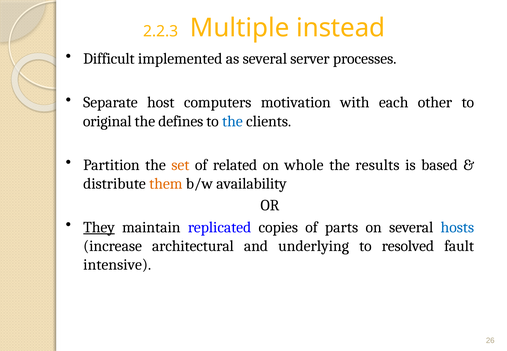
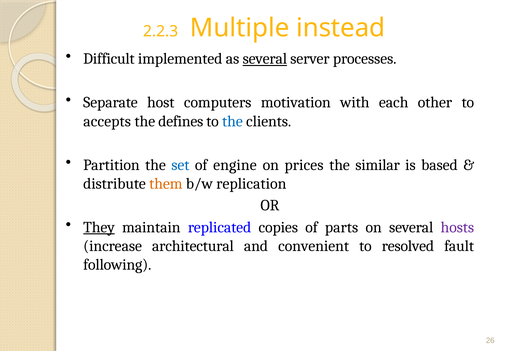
several underline: none -> present (265, 59)
original: original -> accepts (107, 121)
set colour: orange -> blue (180, 165)
related: related -> engine (235, 165)
whole: whole -> prices (304, 165)
results: results -> similar (378, 165)
availability: availability -> replication (251, 184)
hosts colour: blue -> purple (457, 227)
underlying: underlying -> convenient (314, 246)
intensive: intensive -> following (117, 265)
